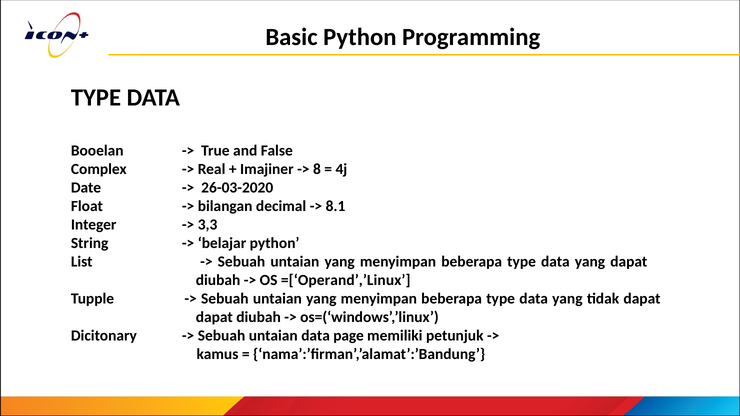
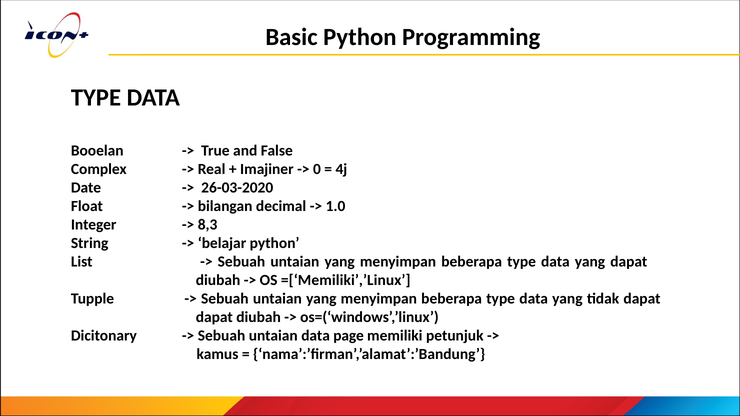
8: 8 -> 0 (317, 169)
8.1: 8.1 -> 1.0 (336, 206)
3,3: 3,3 -> 8,3 (208, 225)
=[‘Operand’,’Linux: =[‘Operand’,’Linux -> =[‘Memiliki’,’Linux (346, 280)
